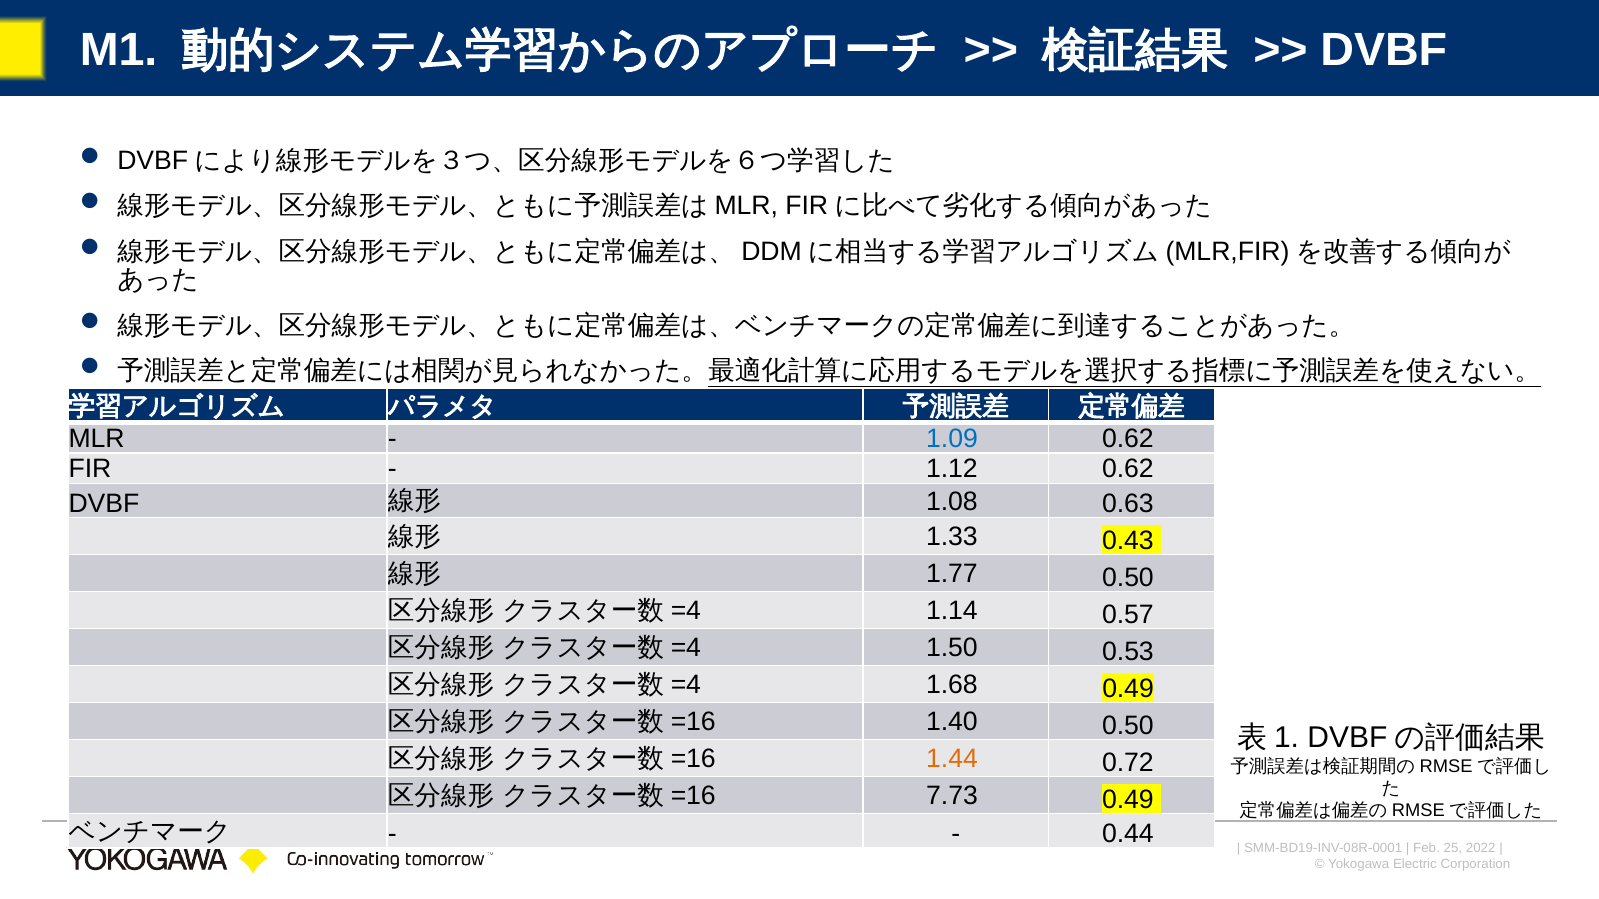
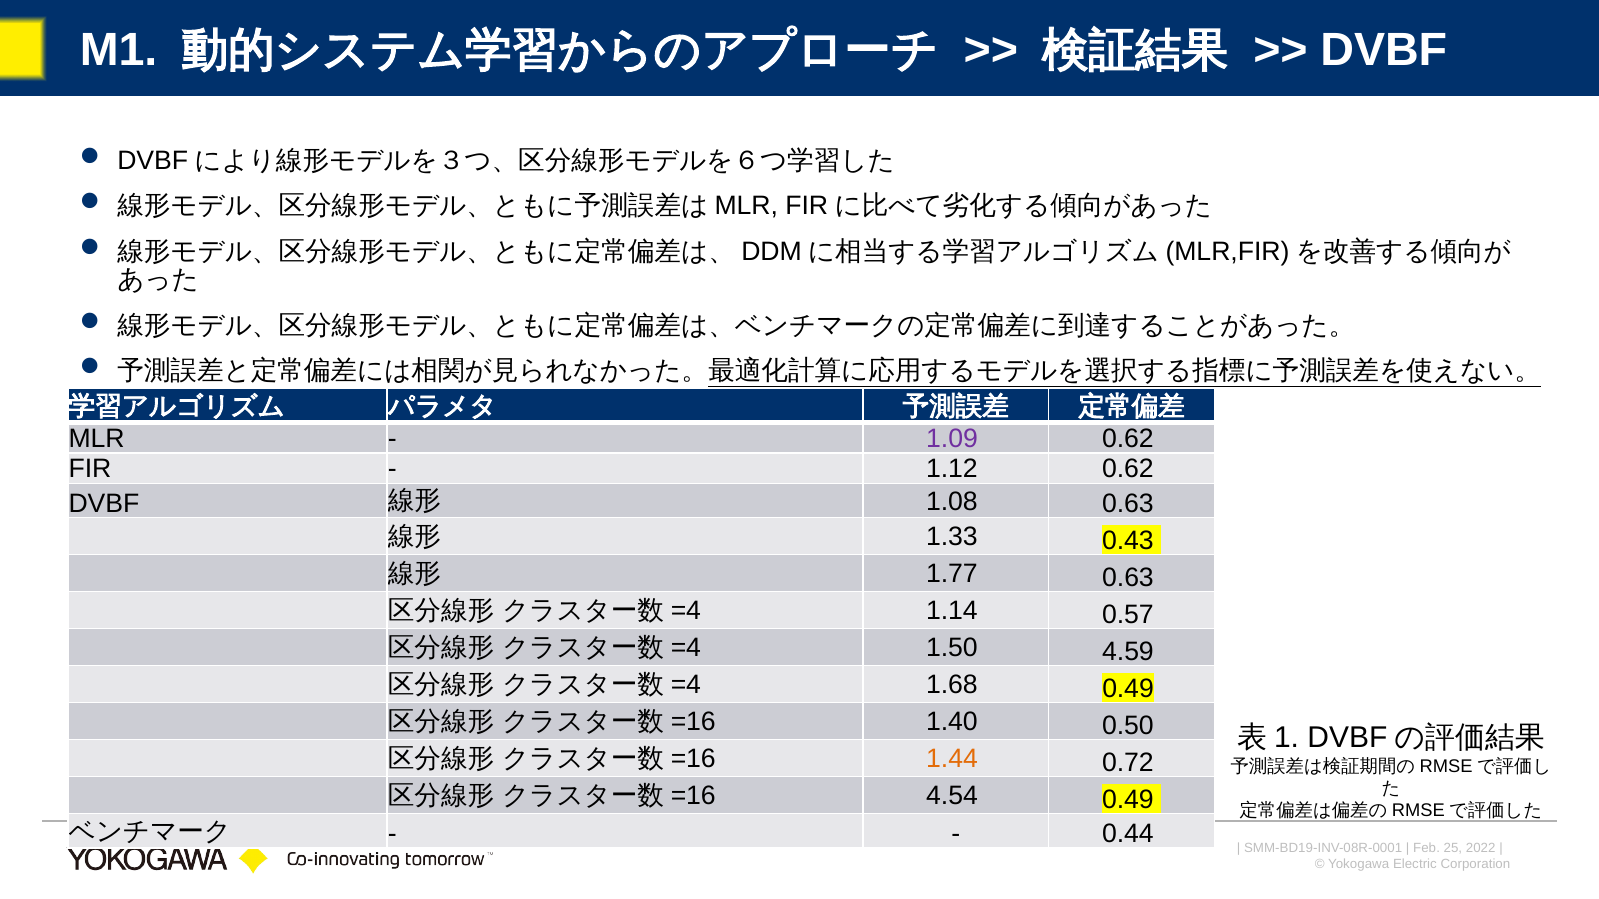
1.09 colour: blue -> purple (952, 439)
1.77 0.50: 0.50 -> 0.63 (1128, 578)
0.53: 0.53 -> 4.59 (1128, 652)
7.73: 7.73 -> 4.54 (952, 796)
